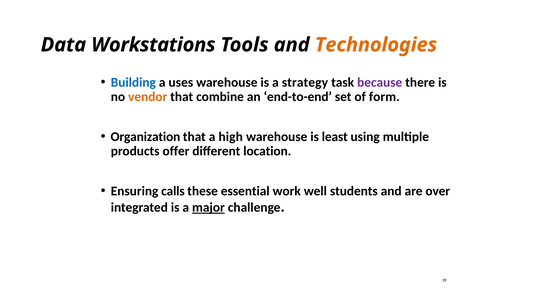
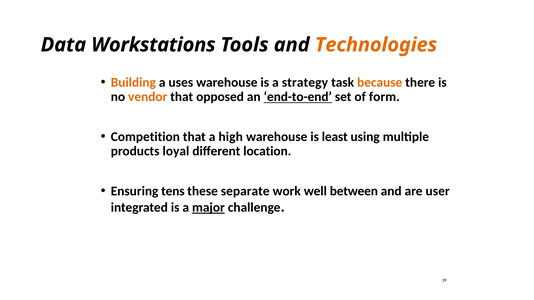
Building colour: blue -> orange (133, 83)
because colour: purple -> orange (380, 83)
combine: combine -> opposed (220, 97)
end-to-end underline: none -> present (298, 97)
Organization: Organization -> Competition (145, 137)
offer: offer -> loyal (176, 151)
calls: calls -> tens (173, 191)
essential: essential -> separate (245, 191)
students: students -> between (354, 191)
over: over -> user (438, 191)
